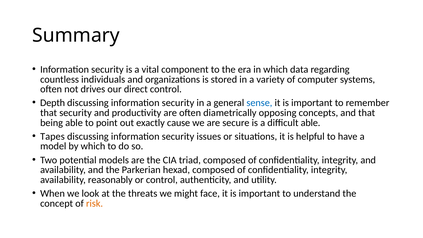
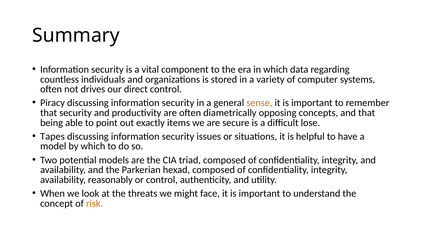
Depth: Depth -> Piracy (53, 103)
sense colour: blue -> orange (259, 103)
cause: cause -> items (179, 123)
difficult able: able -> lose (310, 123)
